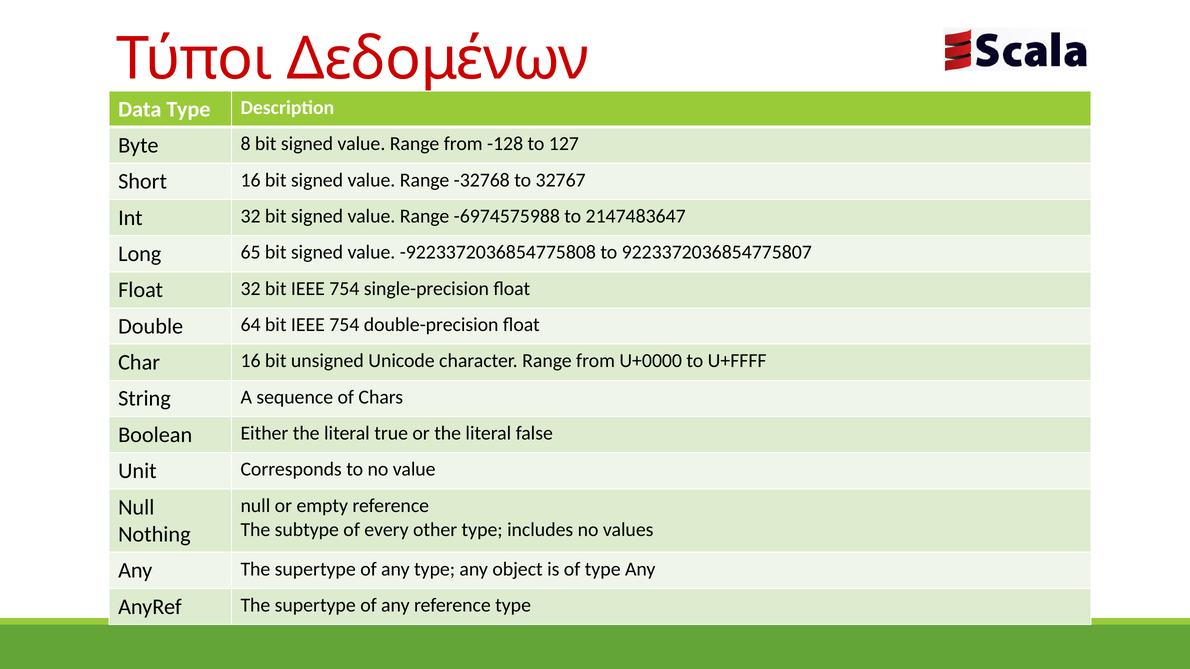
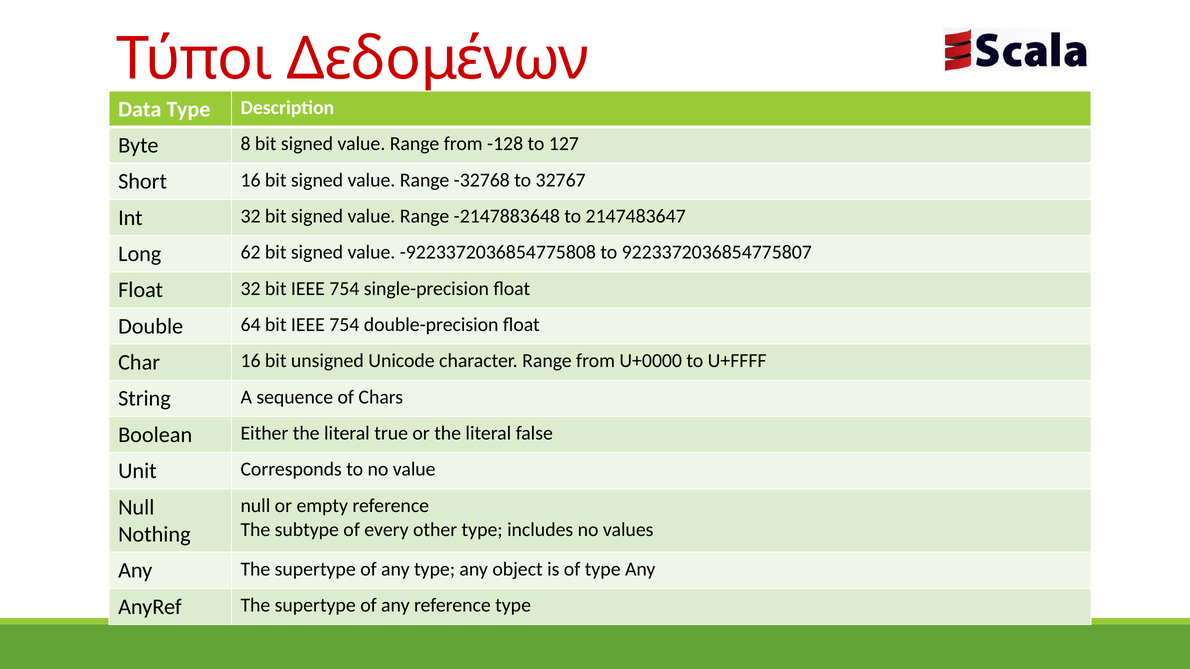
-6974575988: -6974575988 -> -2147883648 (507, 216)
65: 65 -> 62 (251, 253)
